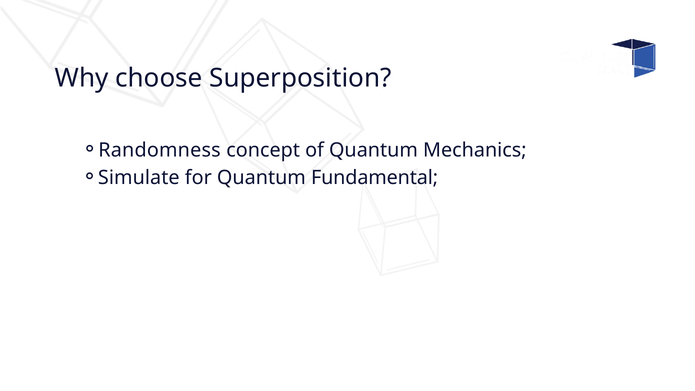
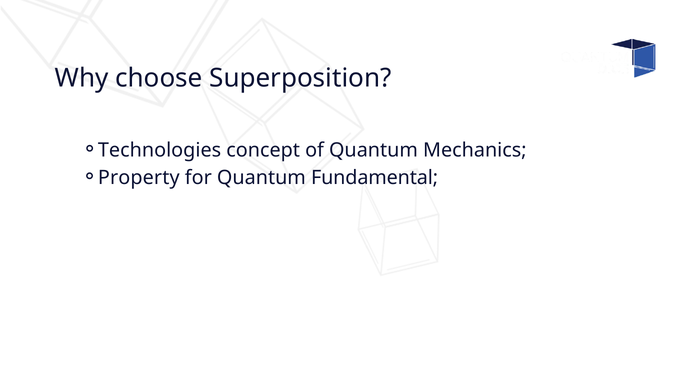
Randomness: Randomness -> Technologies (160, 150)
Simulate: Simulate -> Property (139, 178)
